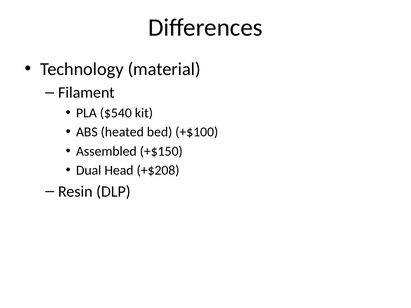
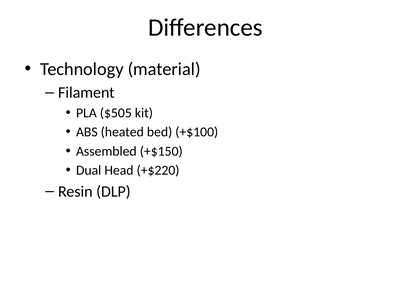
$540: $540 -> $505 (116, 113)
+$208: +$208 -> +$220 (158, 171)
